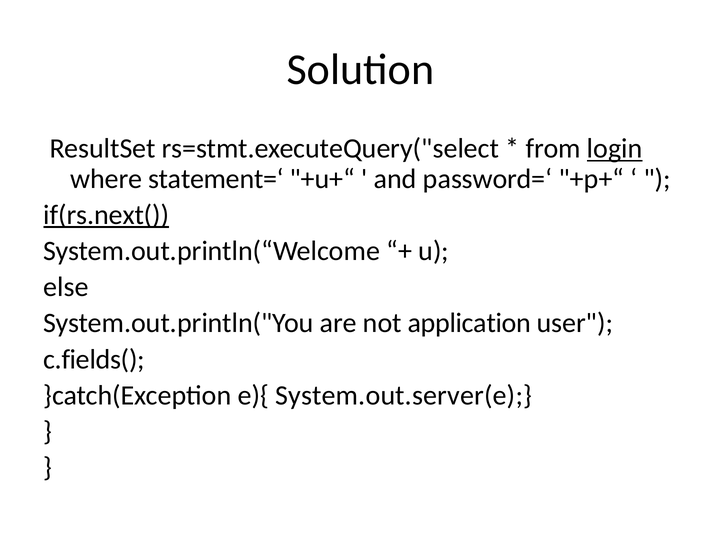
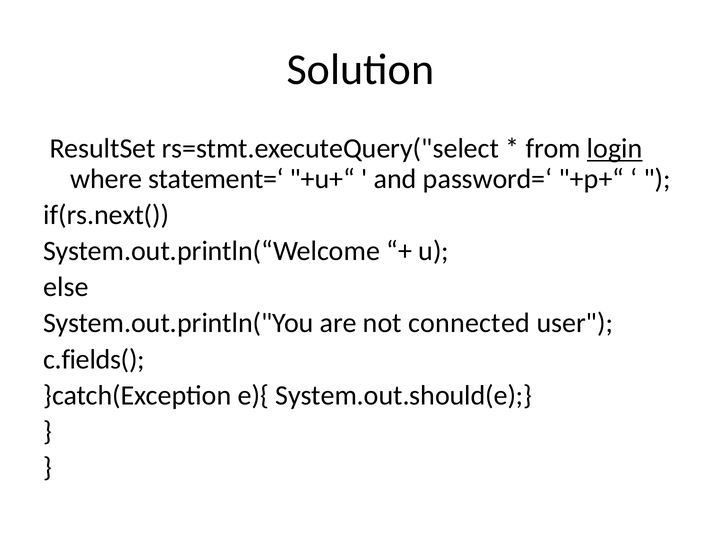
if(rs.next( underline: present -> none (106, 215)
application: application -> connected (469, 323)
System.out.server(e: System.out.server(e -> System.out.should(e (404, 395)
